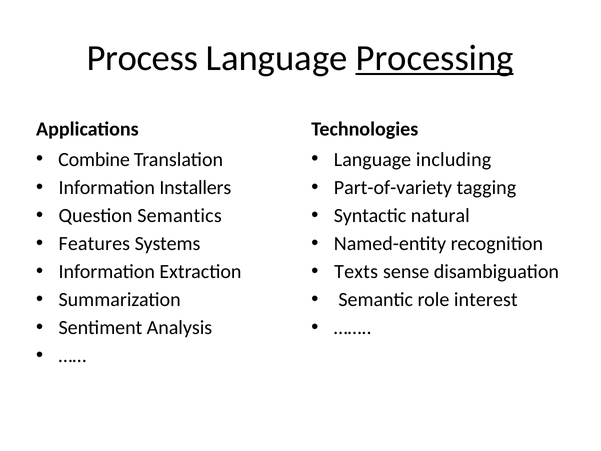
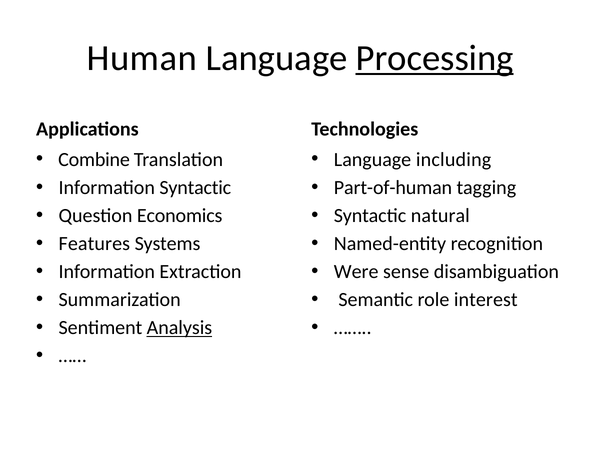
Process: Process -> Human (142, 58)
Information Installers: Installers -> Syntactic (195, 187)
Part-of-variety: Part-of-variety -> Part-of-human (393, 187)
Semantics: Semantics -> Economics (180, 215)
Texts: Texts -> Were (356, 272)
Analysis underline: none -> present (179, 328)
